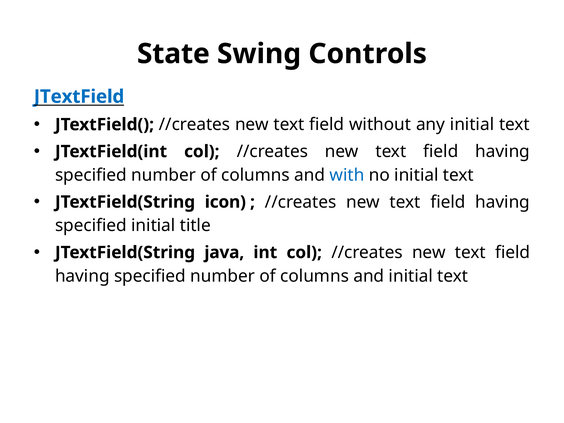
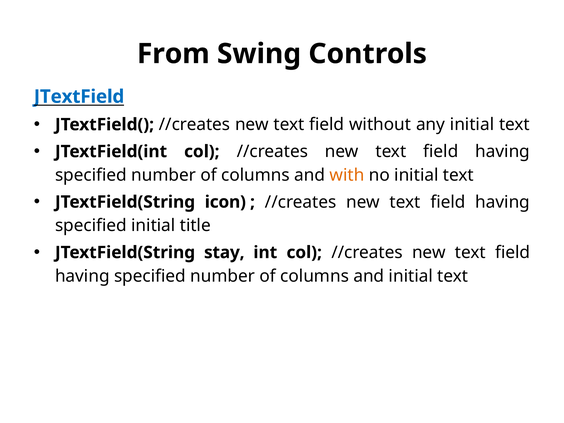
State: State -> From (173, 54)
with colour: blue -> orange (347, 175)
java: java -> stay (224, 252)
